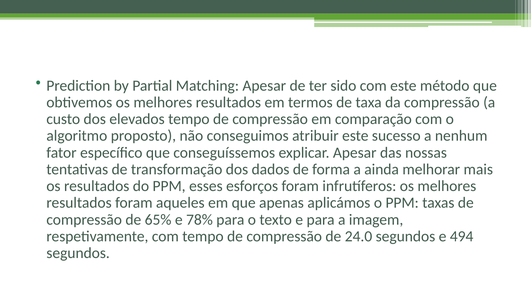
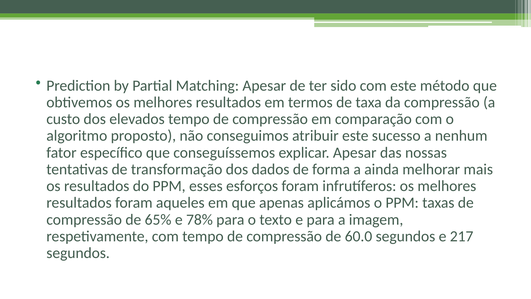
24.0: 24.0 -> 60.0 (358, 236)
494: 494 -> 217 (462, 236)
